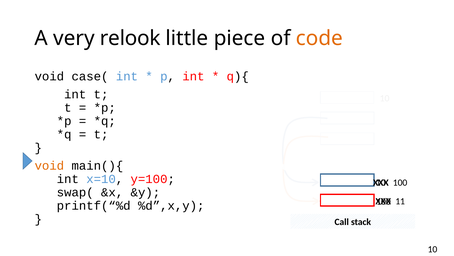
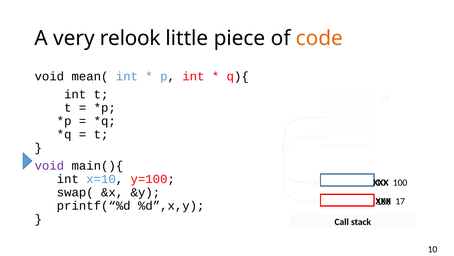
case(: case( -> mean( (90, 76)
void colour: orange -> purple (49, 165)
11: 11 -> 17 (400, 201)
